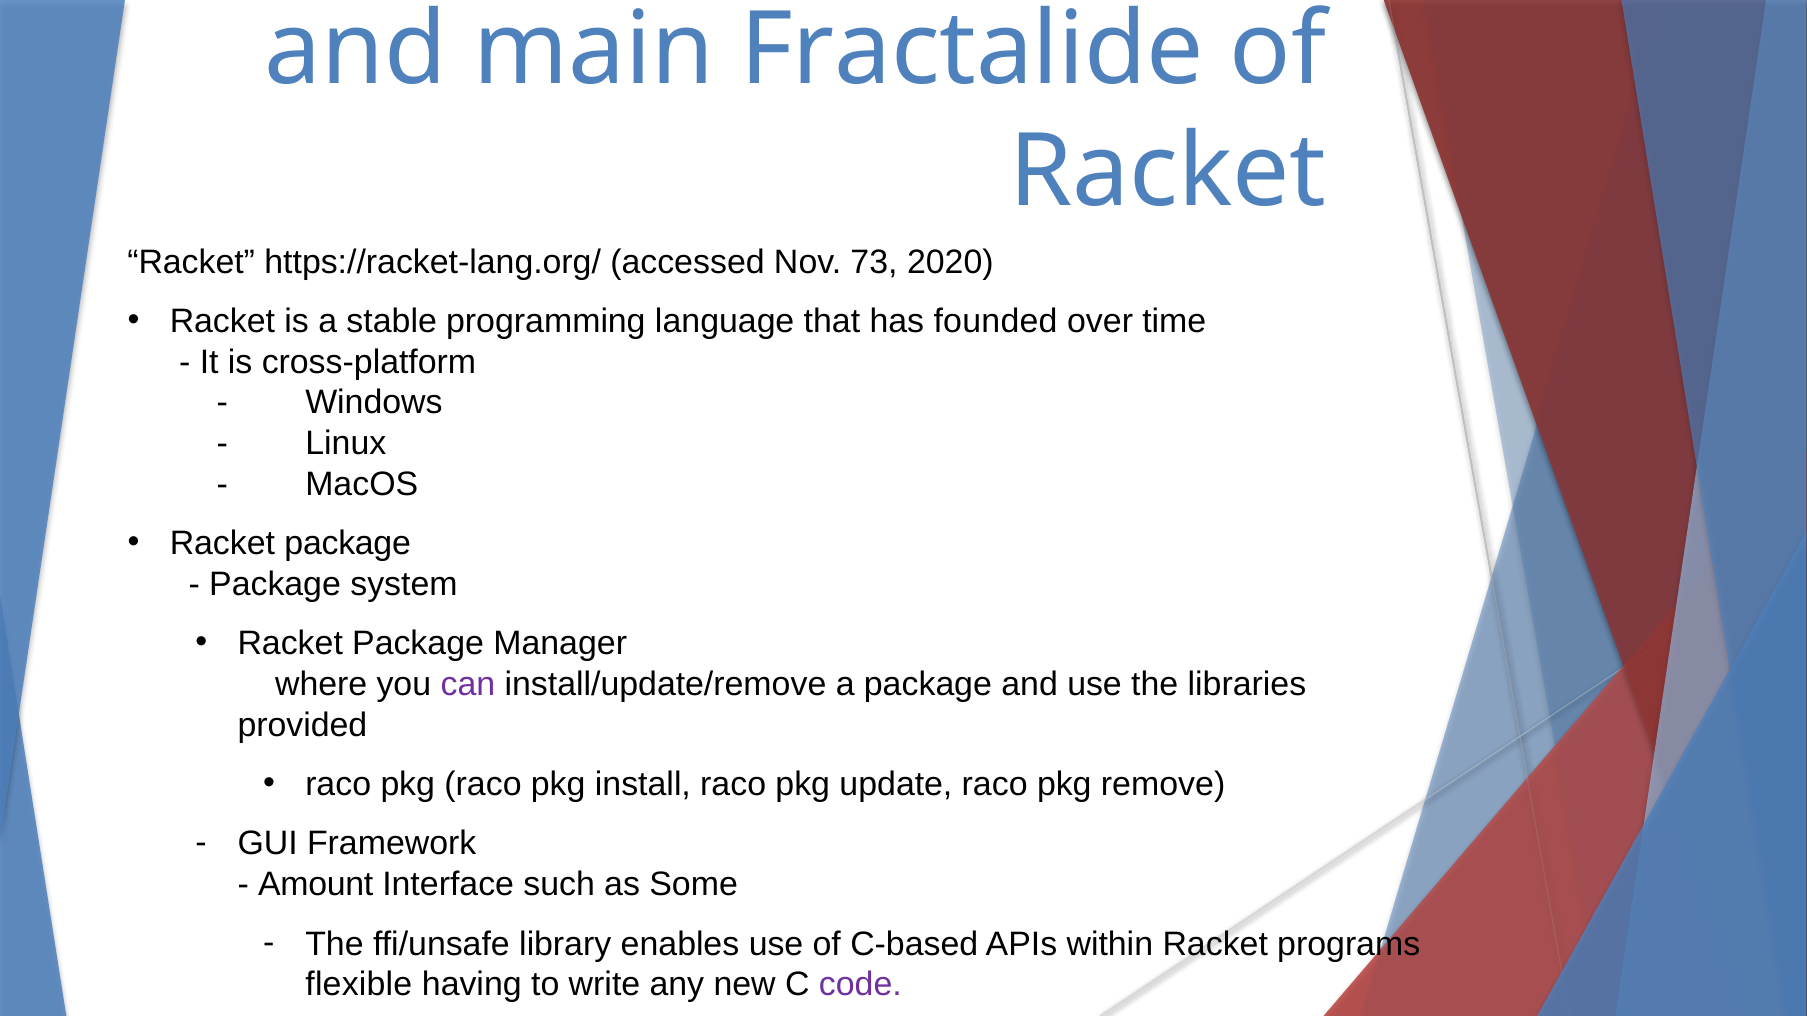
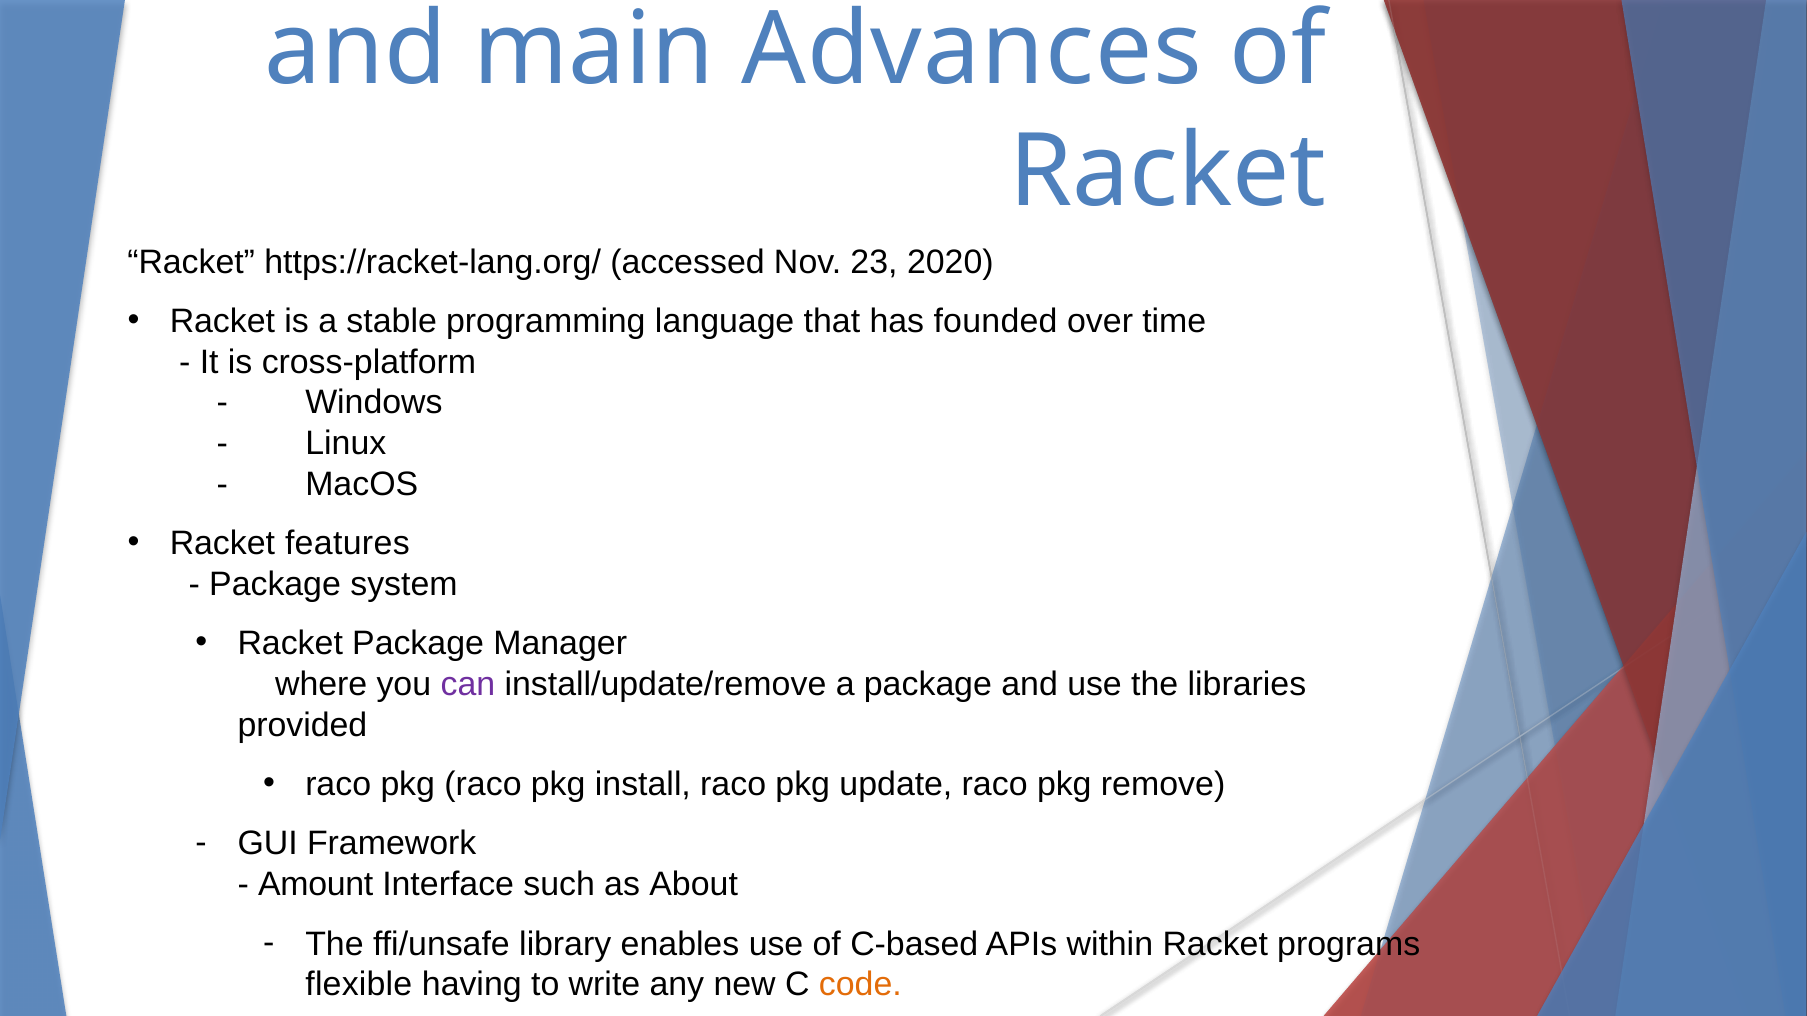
Fractalide: Fractalide -> Advances (972, 50)
73: 73 -> 23 (874, 262)
package: package -> features (347, 544)
Some: Some -> About (694, 885)
code colour: purple -> orange (860, 985)
